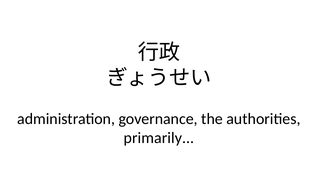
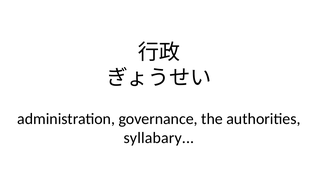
primarily: primarily -> syllabary (159, 138)
